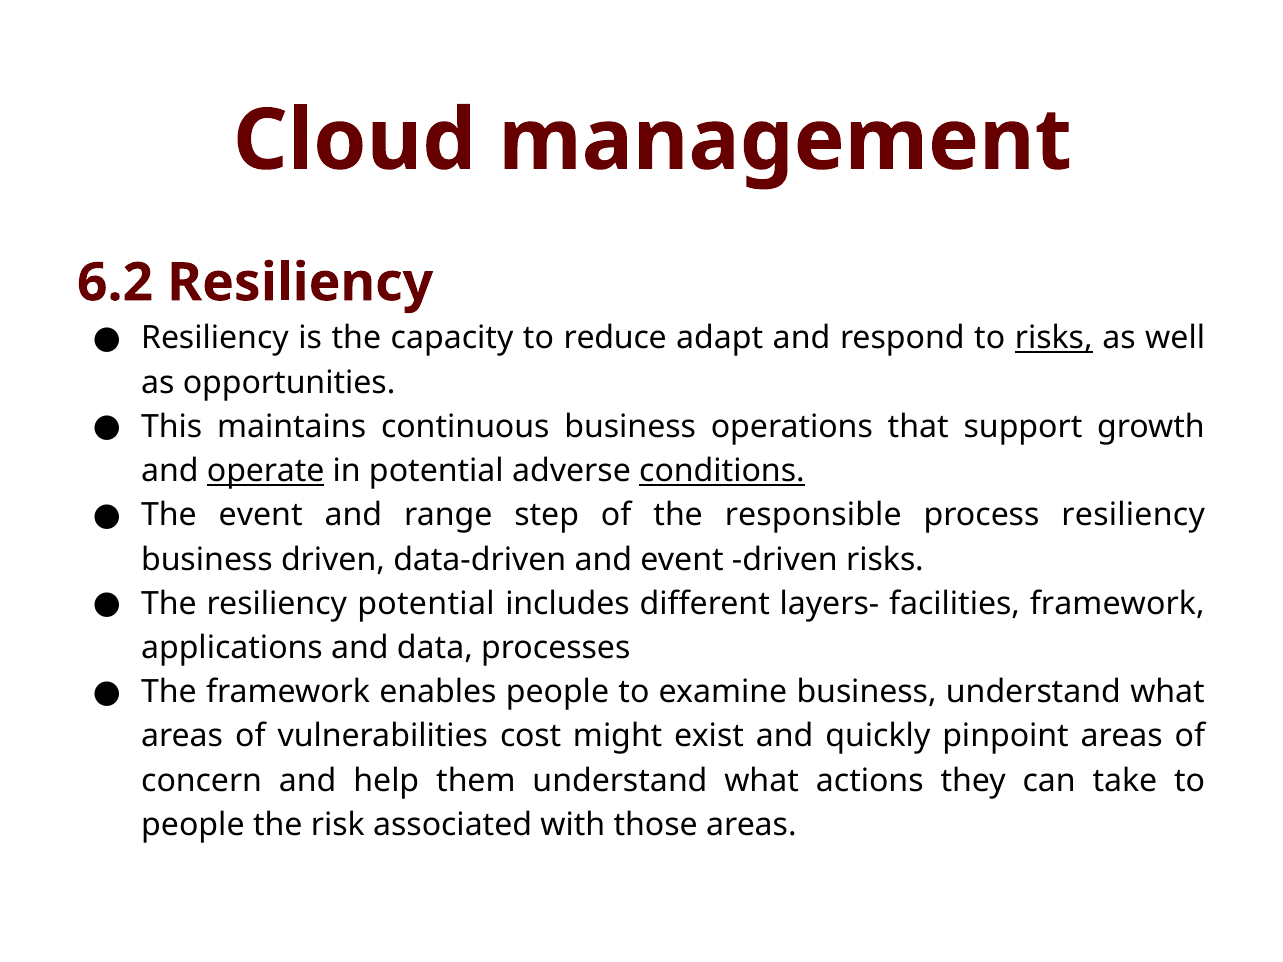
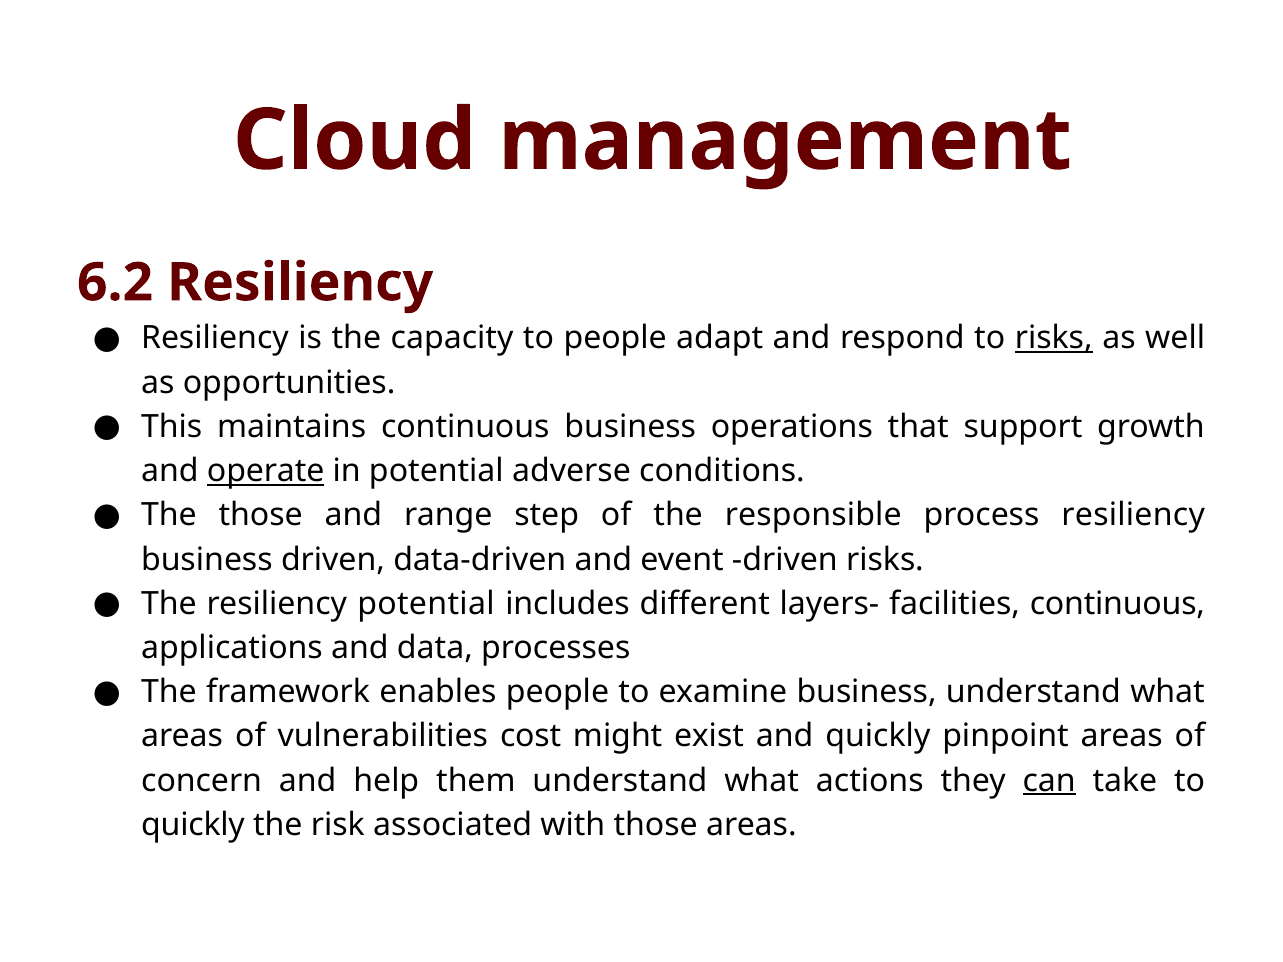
to reduce: reduce -> people (615, 338)
conditions underline: present -> none (722, 471)
The event: event -> those (261, 515)
facilities framework: framework -> continuous (1117, 604)
can underline: none -> present (1049, 781)
people: people -> quickly (193, 825)
